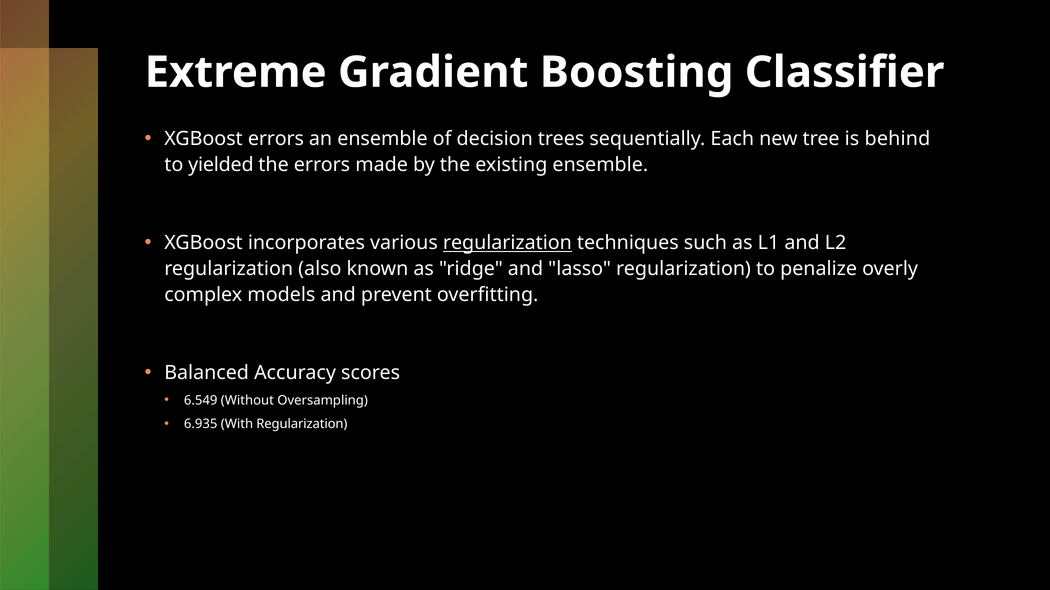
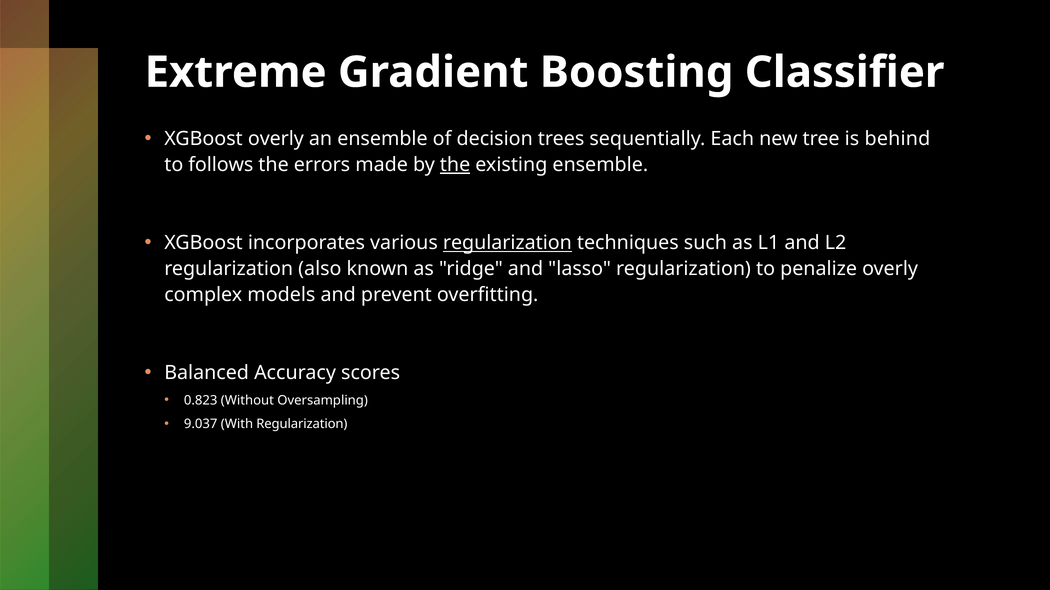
XGBoost errors: errors -> overly (276, 139)
yielded: yielded -> follows (221, 165)
the underline: none -> present (455, 165)
6.549: 6.549 -> 0.823 (201, 401)
6.935: 6.935 -> 9.037 (201, 425)
